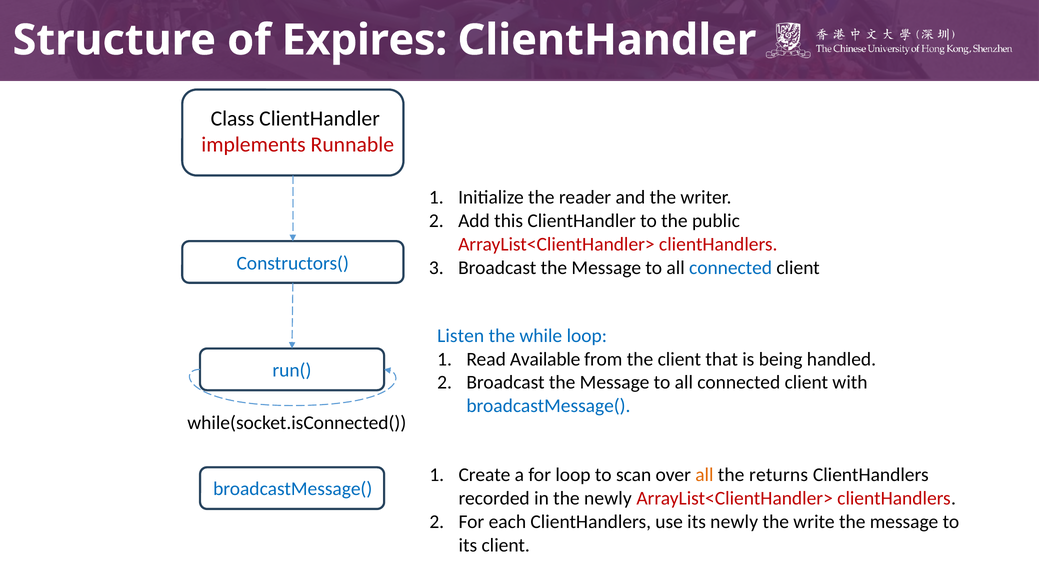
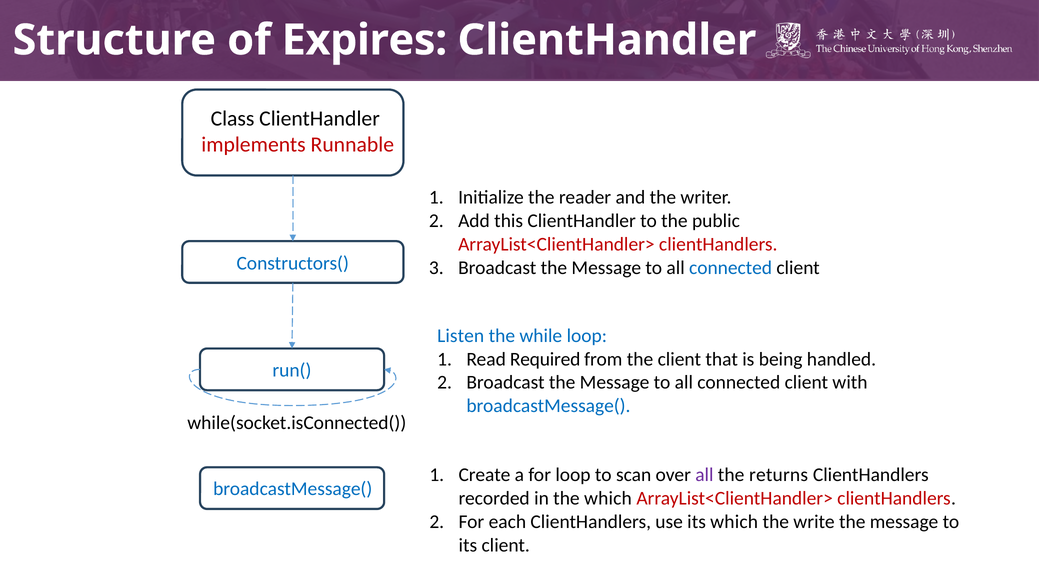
Available: Available -> Required (545, 359)
all colour: orange -> purple (704, 475)
the newly: newly -> which (608, 499)
its newly: newly -> which (734, 522)
